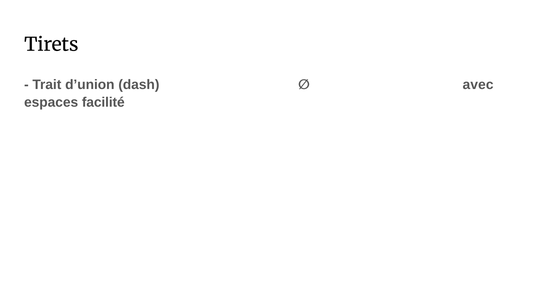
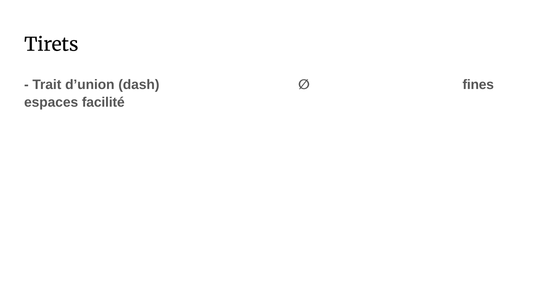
avec: avec -> fines (478, 85)
